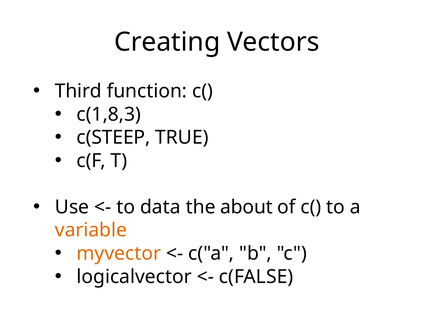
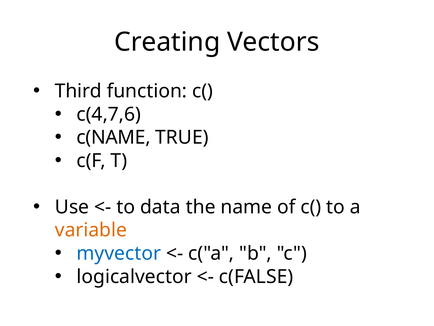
c(1,8,3: c(1,8,3 -> c(4,7,6 (109, 114)
c(STEEP: c(STEEP -> c(NAME (113, 137)
about: about -> name (246, 207)
myvector colour: orange -> blue (119, 253)
